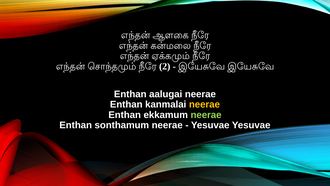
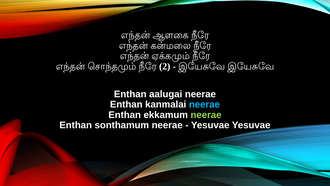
neerae colour: yellow -> light blue (204, 104)
